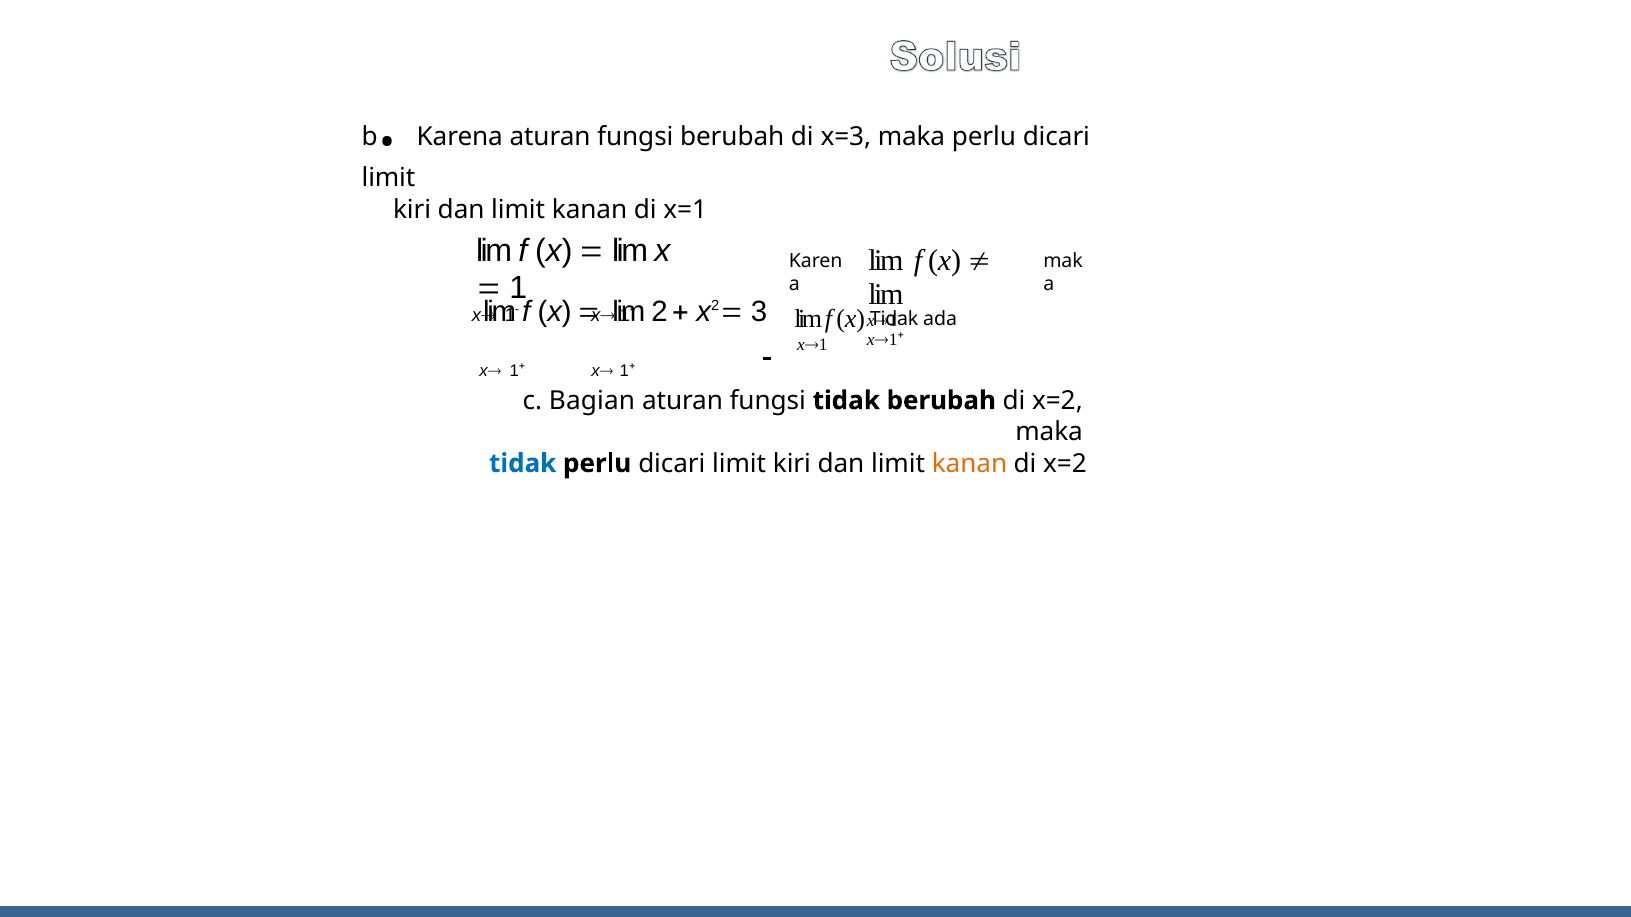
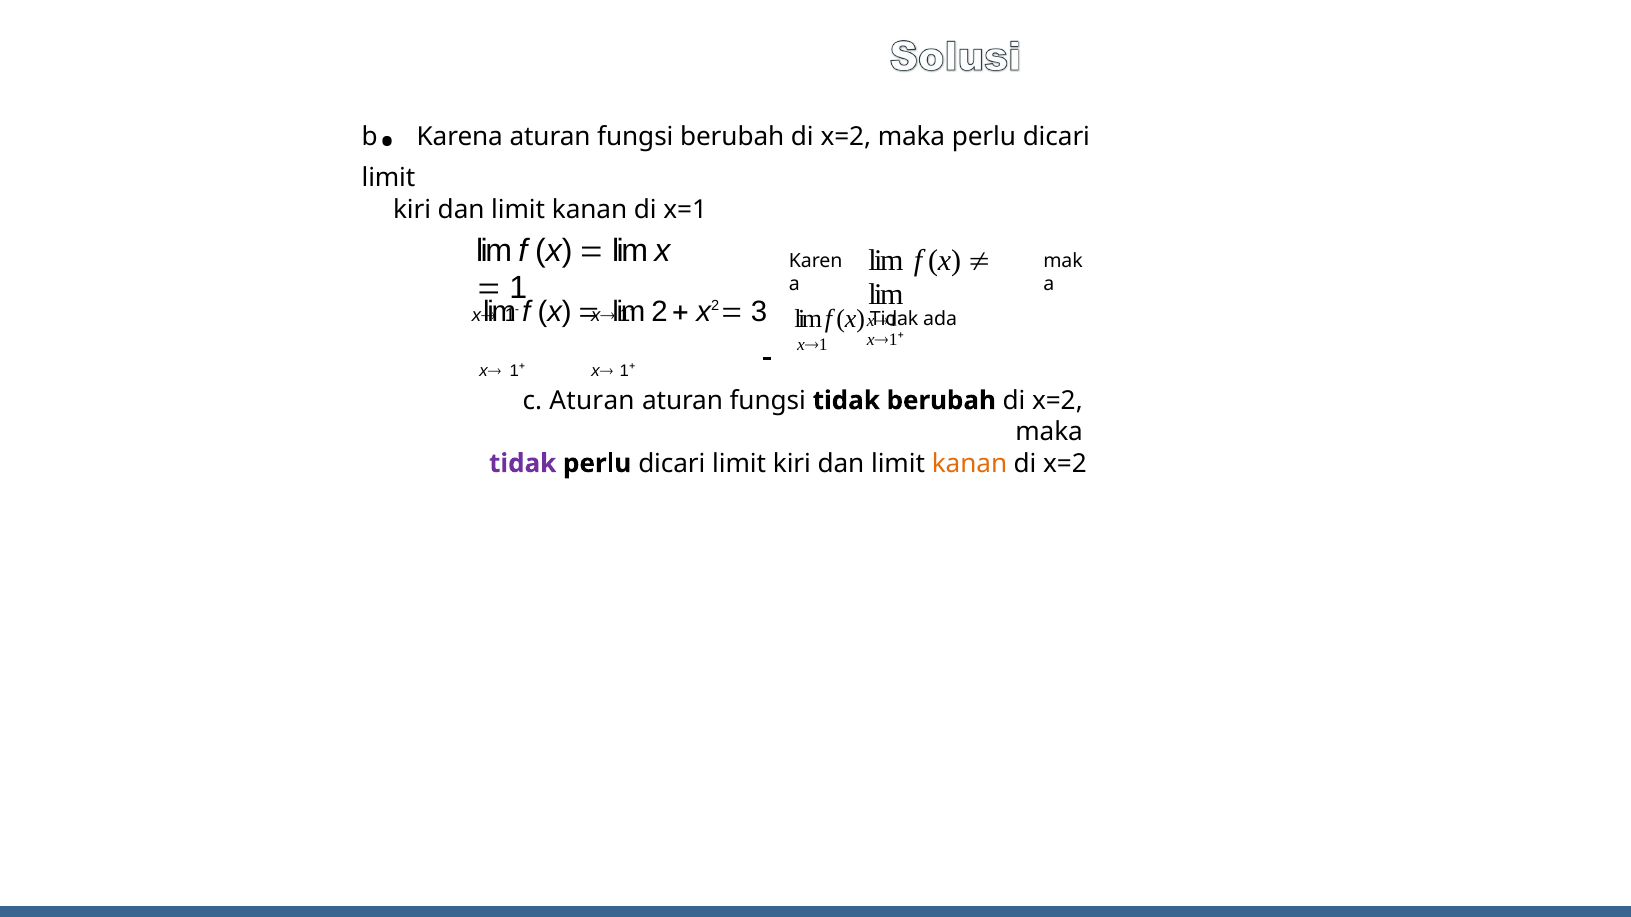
fungsi berubah di x=3: x=3 -> x=2 (846, 137)
c Bagian: Bagian -> Aturan (592, 401)
tidak colour: blue -> purple (523, 464)
